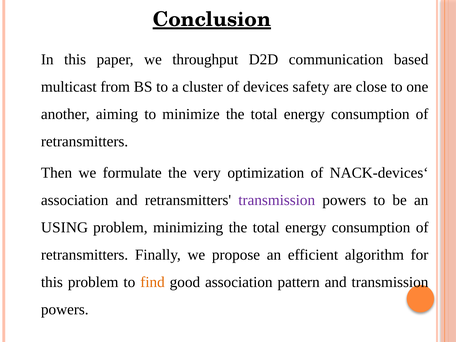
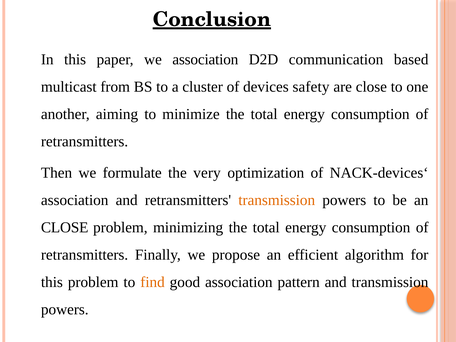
we throughput: throughput -> association (205, 60)
transmission colour: purple -> orange (277, 200)
USING: USING -> CLOSE (65, 228)
